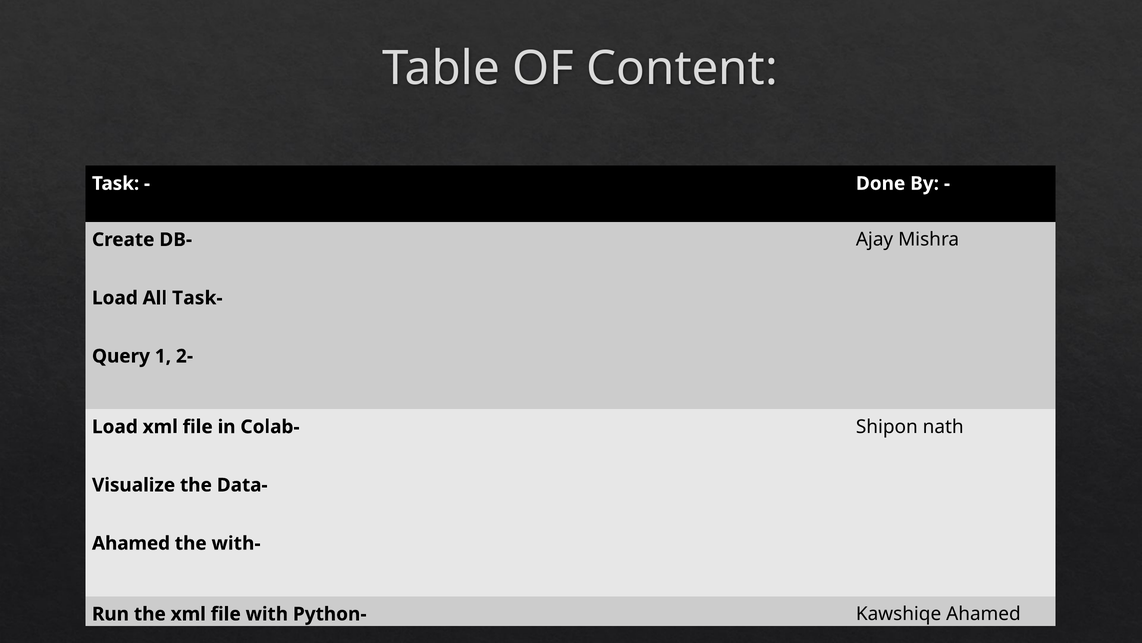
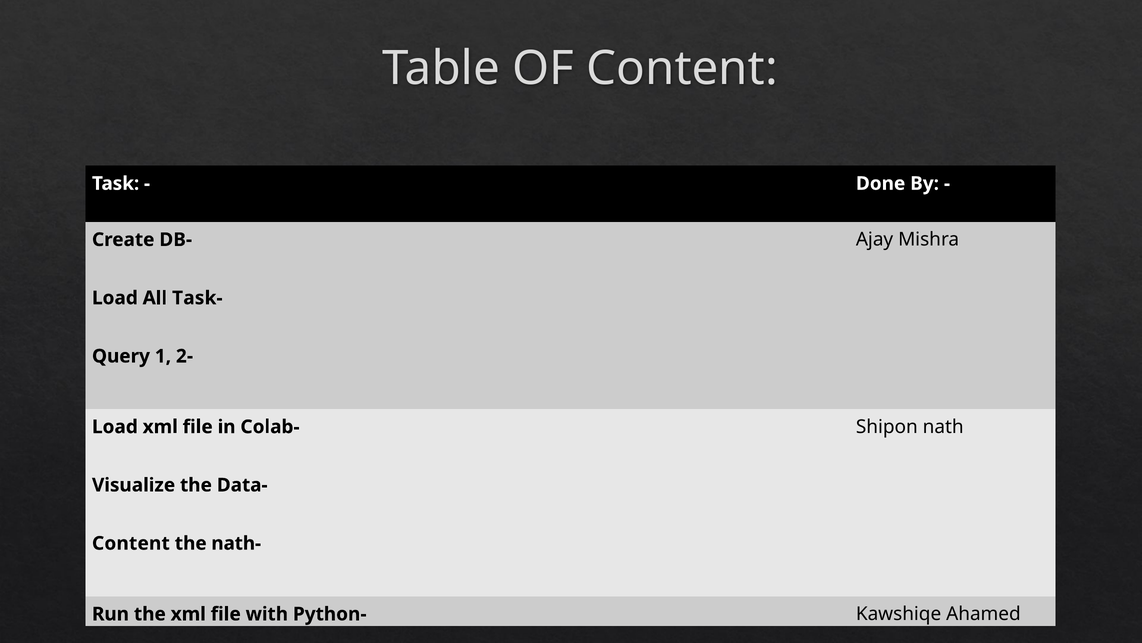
Ahamed: Ahamed -> Content (131, 543)
with-: with- -> nath- (236, 543)
